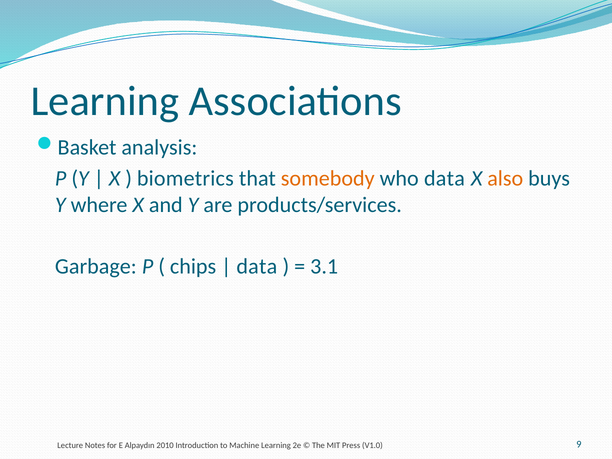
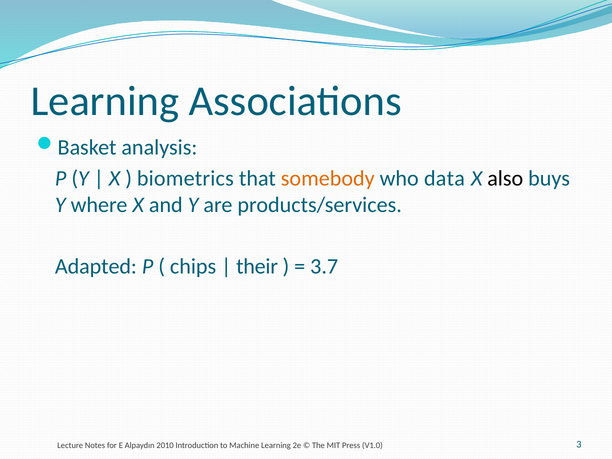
also colour: orange -> black (505, 178)
Garbage: Garbage -> Adapted (96, 267)
data: data -> their (257, 267)
3.1: 3.1 -> 3.7 (324, 267)
9: 9 -> 3 (579, 444)
